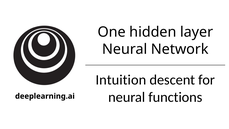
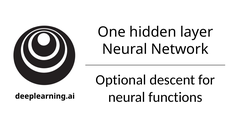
Intuition: Intuition -> Optional (121, 80)
